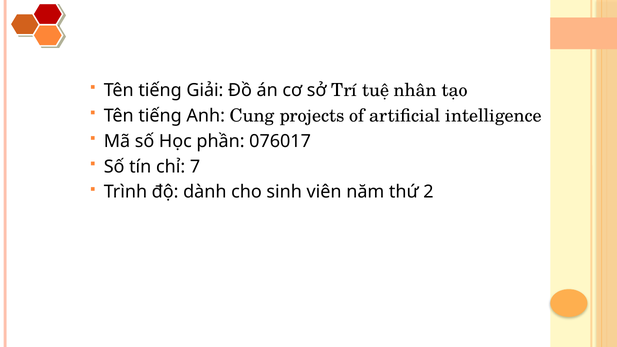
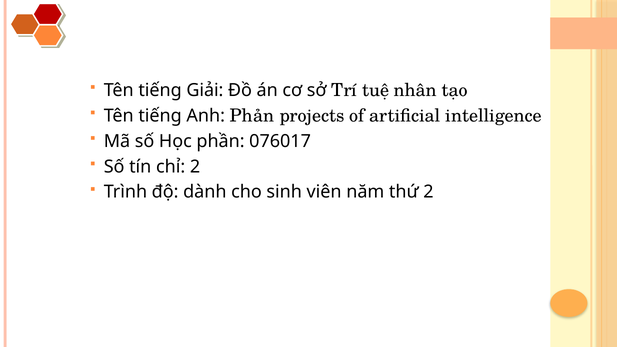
Cung: Cung -> Phản (252, 116)
chỉ 7: 7 -> 2 (195, 167)
